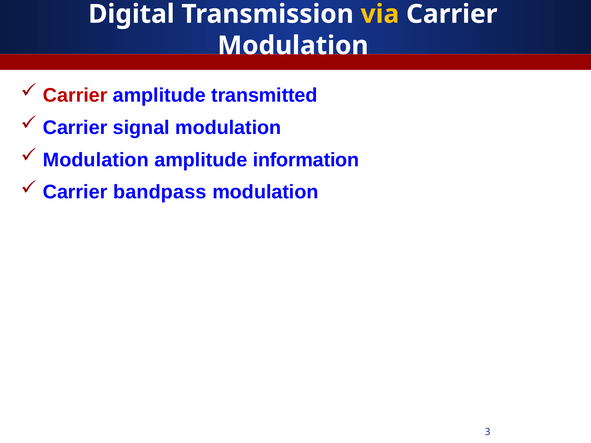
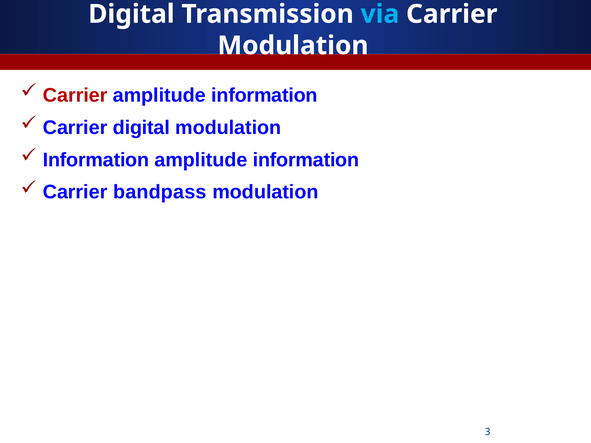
via colour: yellow -> light blue (380, 14)
transmitted: transmitted -> information (264, 95)
Carrier signal: signal -> digital (141, 128)
Modulation: Modulation -> Information (96, 160)
